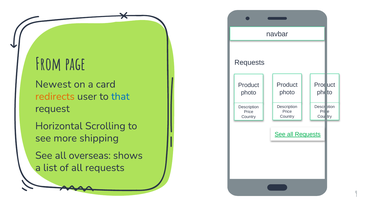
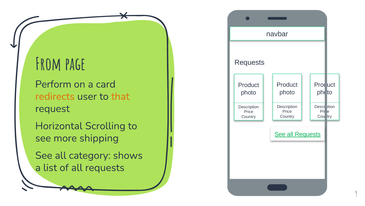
Newest: Newest -> Perform (53, 84)
that colour: blue -> orange (120, 96)
overseas: overseas -> category (90, 155)
